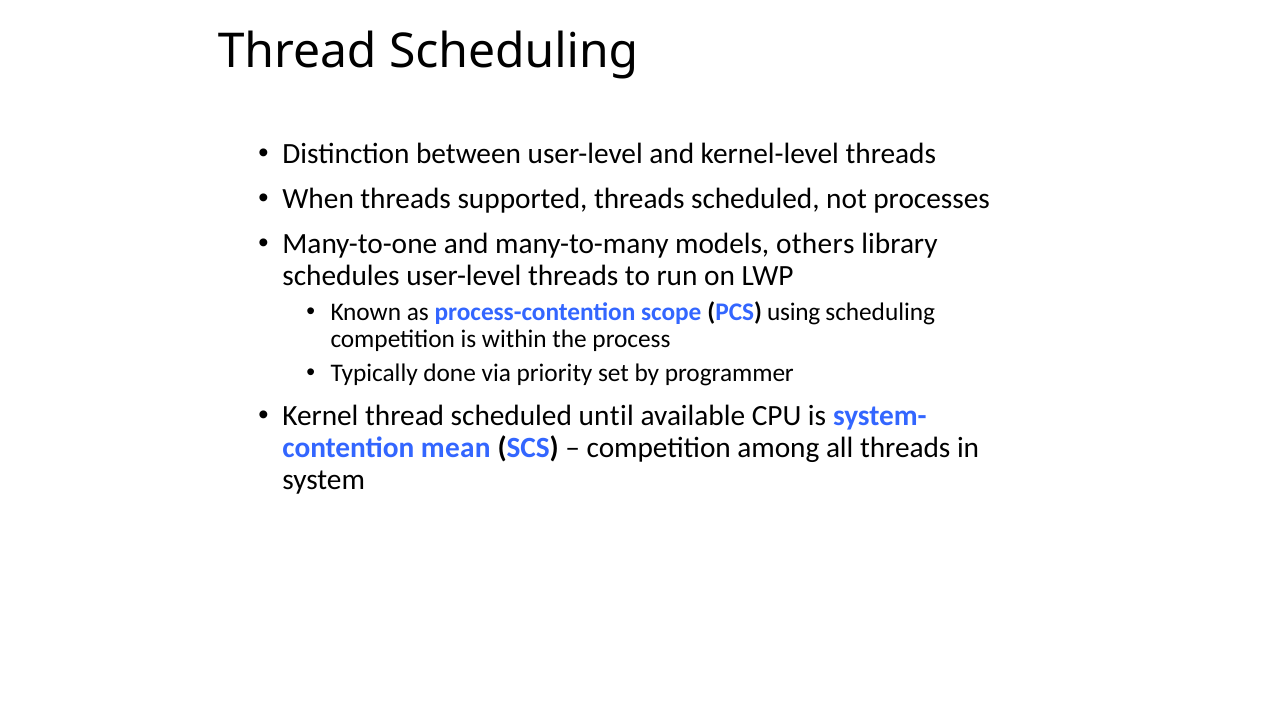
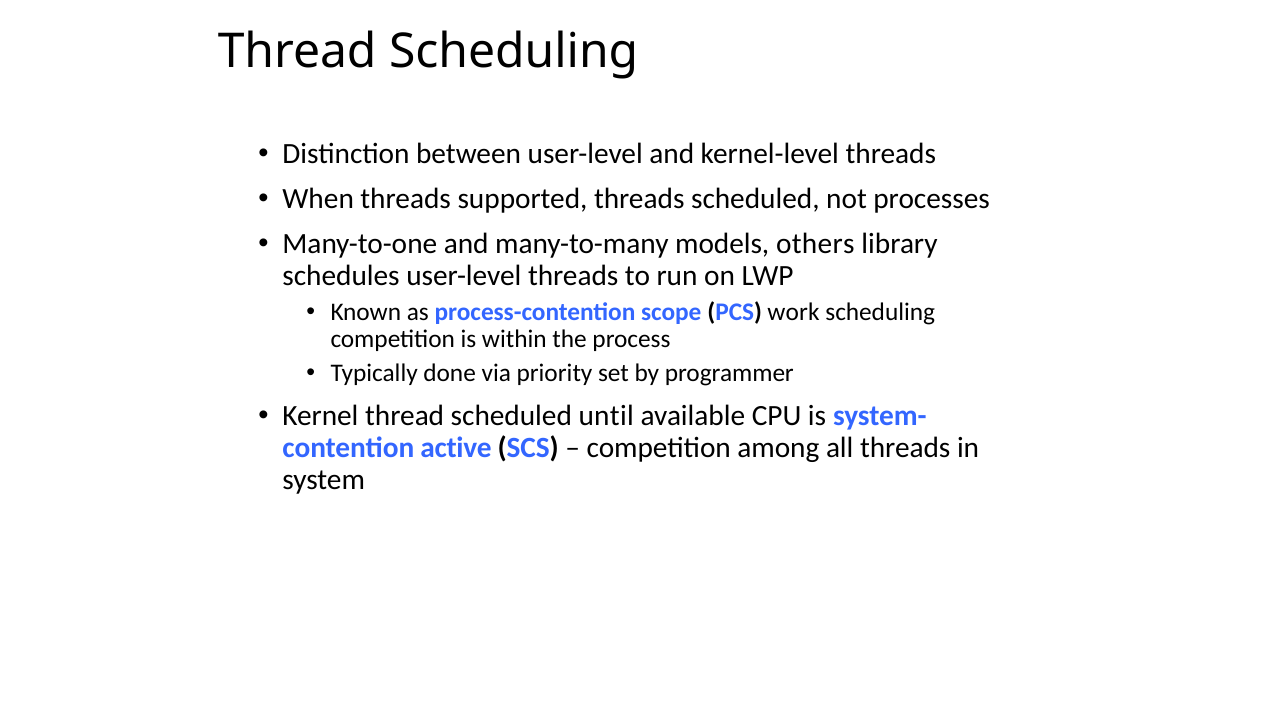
using: using -> work (794, 312)
mean: mean -> active (456, 448)
